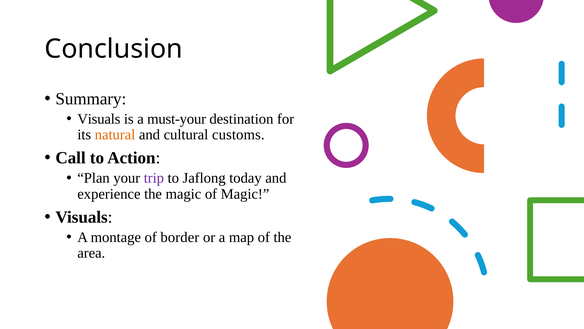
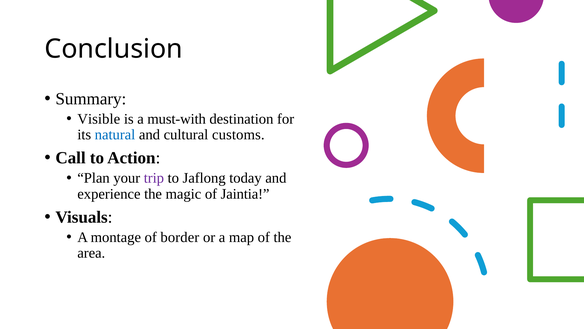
Visuals: Visuals -> Visible (99, 119)
must-your: must-your -> must-with (177, 119)
natural colour: orange -> blue (115, 135)
of Magic: Magic -> Jaintia (245, 194)
